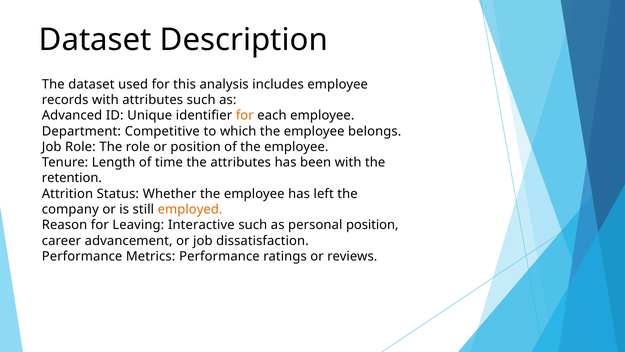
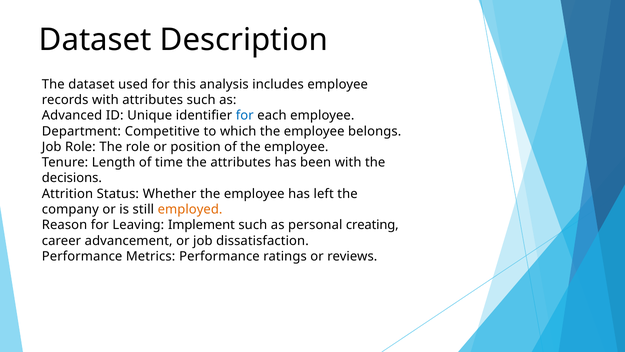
for colour: orange -> blue (245, 115)
retention: retention -> decisions (72, 178)
Interactive: Interactive -> Implement (201, 225)
personal position: position -> creating (372, 225)
